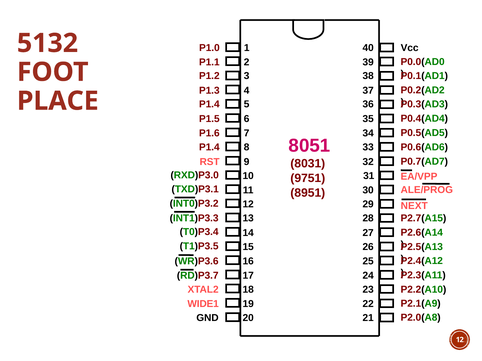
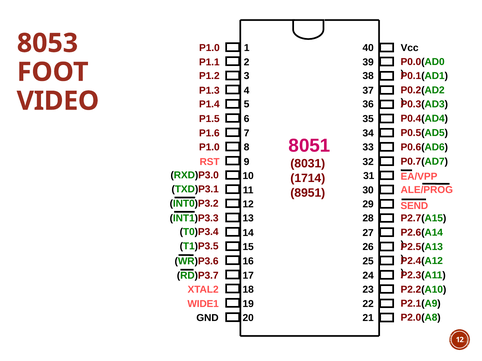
5132: 5132 -> 8053 (47, 43)
PLACE: PLACE -> VIDEO (58, 101)
P1.4: P1.4 -> P1.0 (209, 148)
9751: 9751 -> 1714 (308, 179)
NEXT: NEXT -> SEND (414, 206)
